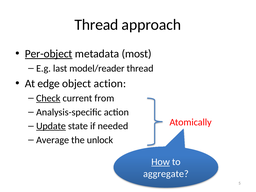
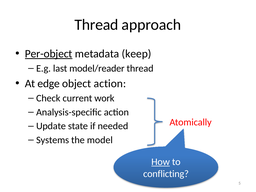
most: most -> keep (137, 54)
Check underline: present -> none (48, 98)
from: from -> work (104, 98)
Update underline: present -> none (51, 126)
Average: Average -> Systems (53, 140)
unlock: unlock -> model (100, 140)
aggregate: aggregate -> conflicting (166, 174)
